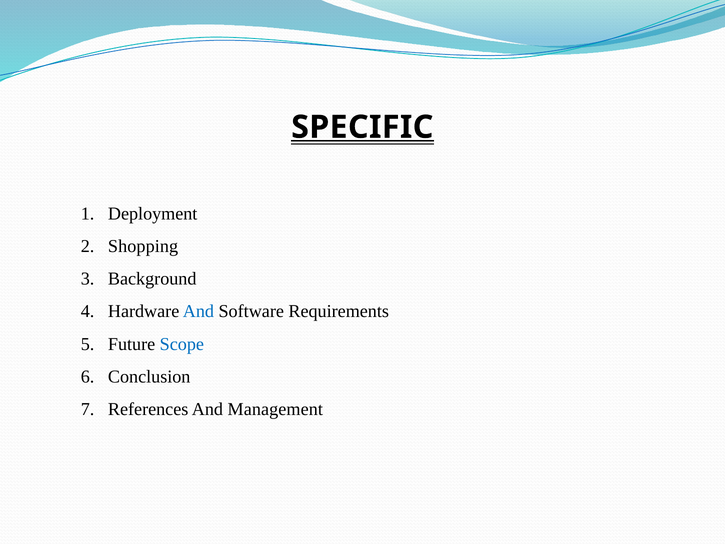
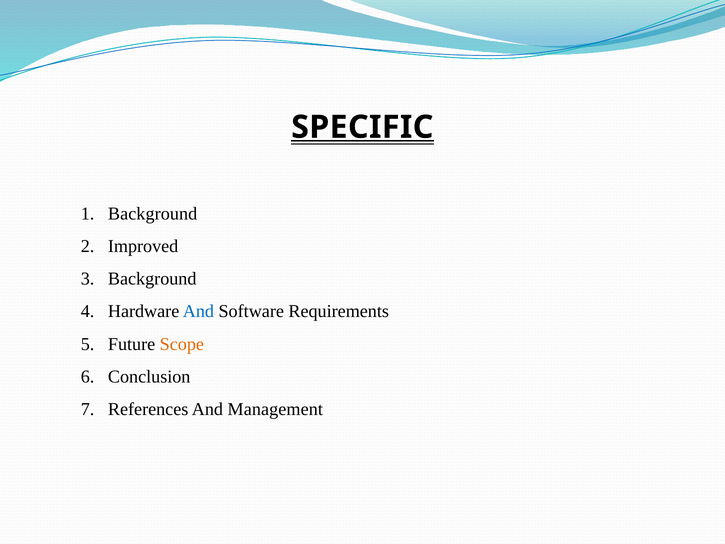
Deployment: Deployment -> Background (153, 213)
Shopping: Shopping -> Improved (143, 246)
Scope colour: blue -> orange (182, 344)
